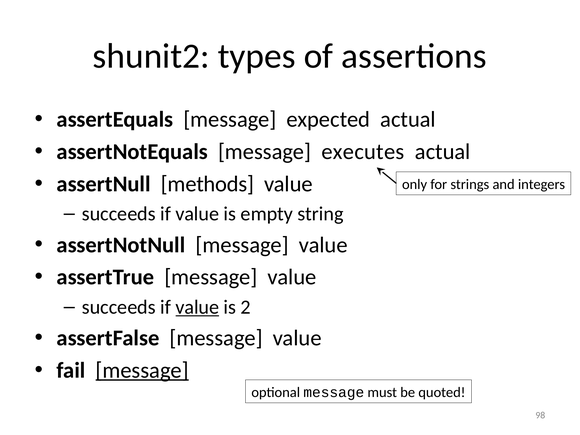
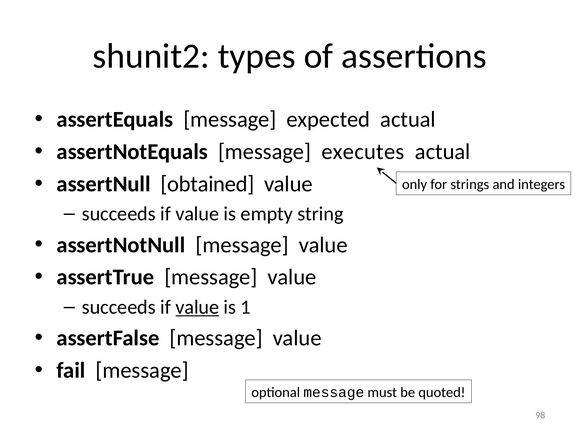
methods: methods -> obtained (207, 184)
2: 2 -> 1 (246, 307)
message underline: present -> none (142, 370)
